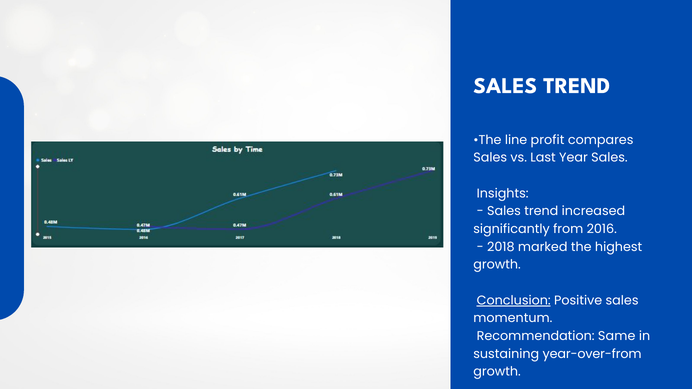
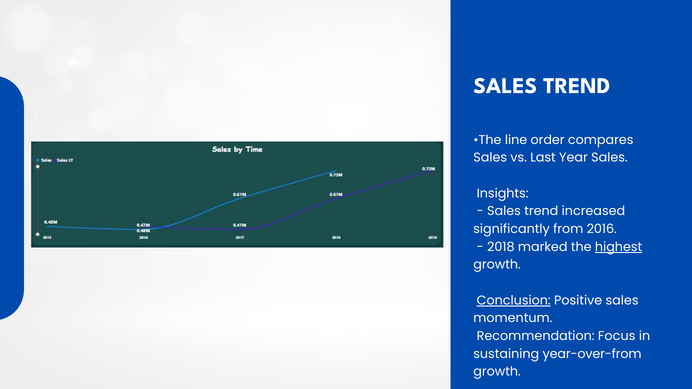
profit: profit -> order (548, 140)
highest underline: none -> present (619, 247)
Same: Same -> Focus (617, 336)
